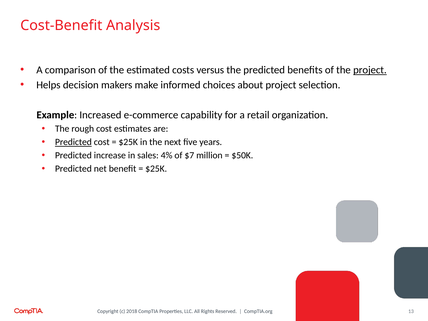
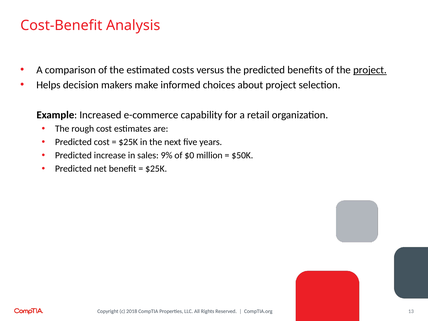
Predicted underline: present -> none (73, 142)
4%: 4% -> 9% (167, 155)
$7: $7 -> $0 (189, 155)
